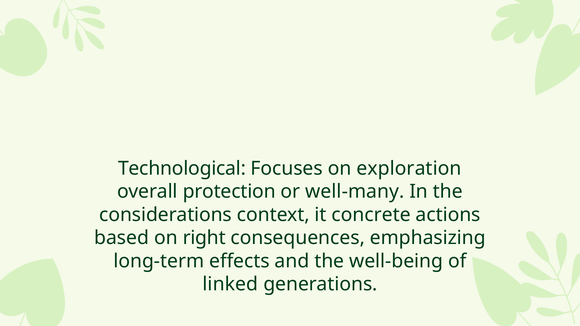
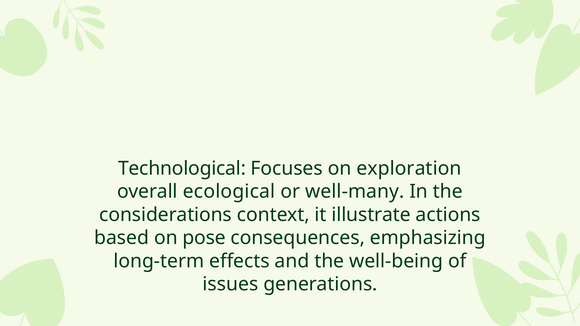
protection: protection -> ecological (229, 192)
concrete: concrete -> illustrate (371, 215)
right: right -> pose (204, 238)
linked: linked -> issues (230, 284)
